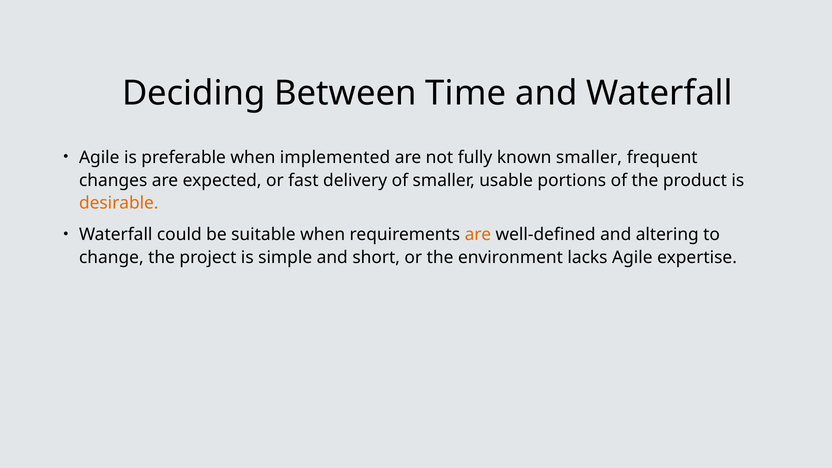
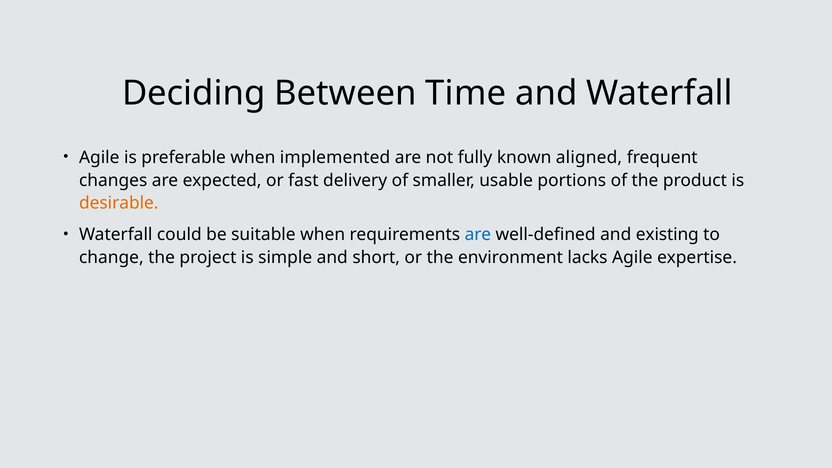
known smaller: smaller -> aligned (589, 157)
are colour: orange -> blue (478, 235)
altering: altering -> existing (667, 235)
